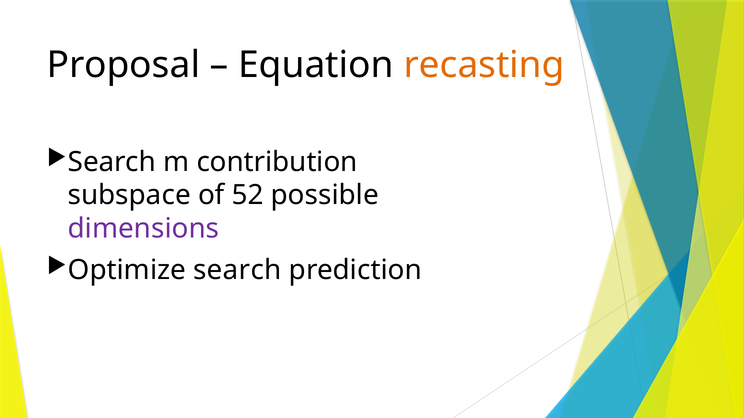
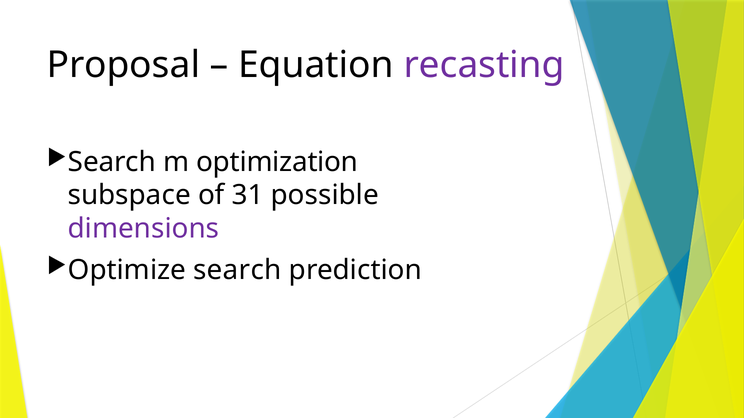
recasting colour: orange -> purple (484, 65)
contribution: contribution -> optimization (277, 162)
52: 52 -> 31 (248, 195)
